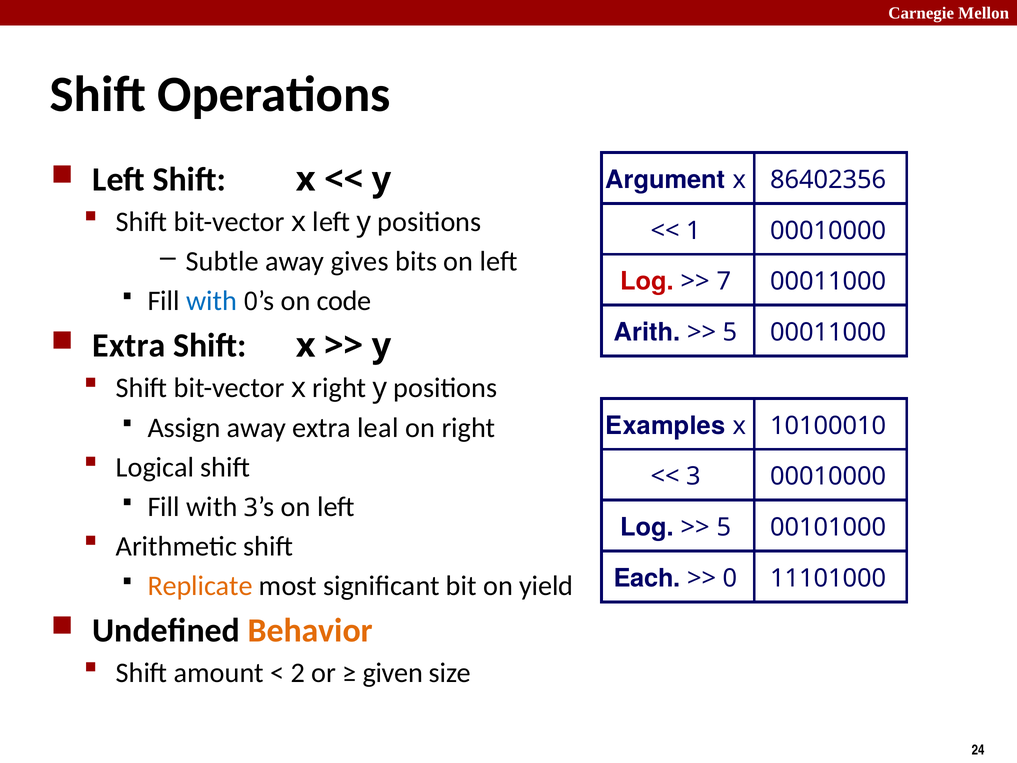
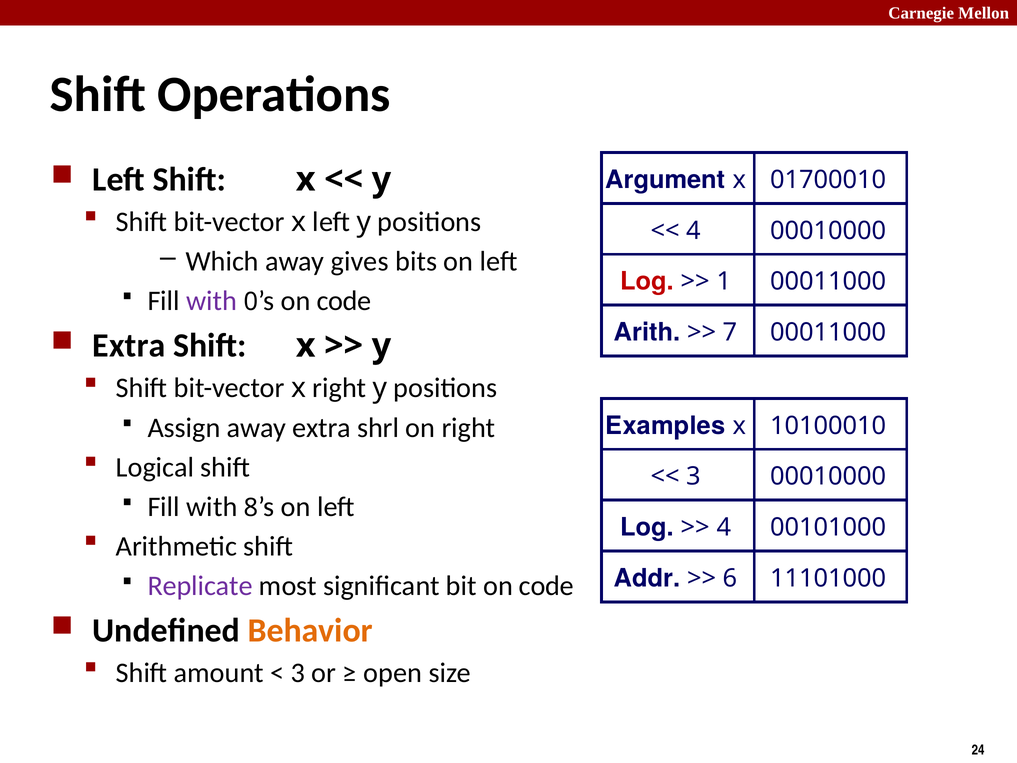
86402356: 86402356 -> 01700010 (828, 180)
1: 1 -> 4 (693, 231)
Subtle: Subtle -> Which (222, 261)
7: 7 -> 1 (724, 281)
with colour: blue -> purple (212, 301)
5: 5 -> 7 (730, 332)
leal: leal -> shrl (378, 428)
with 3: 3 -> 8 (251, 508)
5: 5 -> 4 (724, 527)
Each: Each -> Addr (647, 578)
0: 0 -> 6 (730, 578)
Replicate colour: orange -> purple (200, 586)
bit on yield: yield -> code (546, 586)
2: 2 -> 3 (298, 673)
given: given -> open (393, 673)
